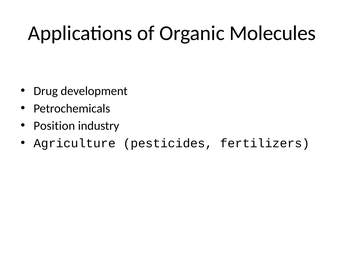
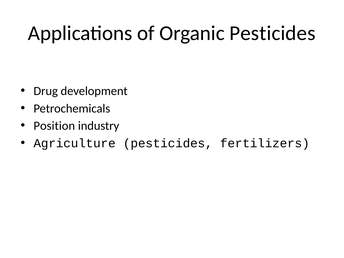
Organic Molecules: Molecules -> Pesticides (272, 33)
